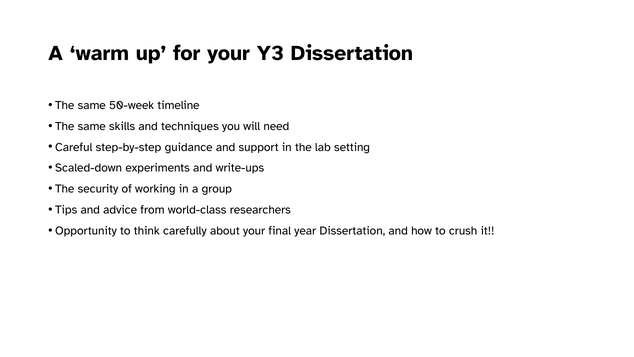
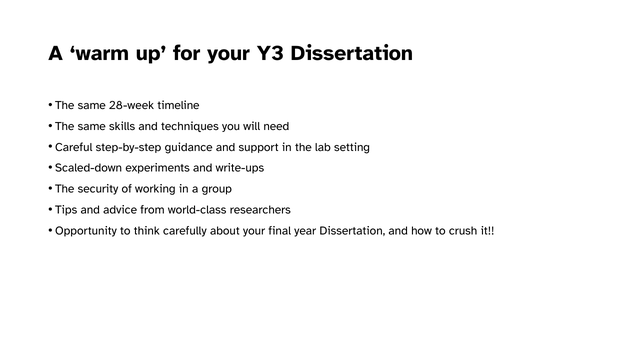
50-week: 50-week -> 28-week (132, 105)
